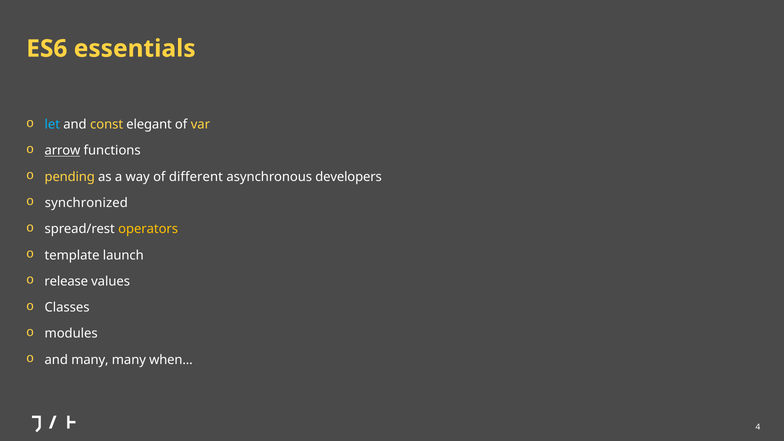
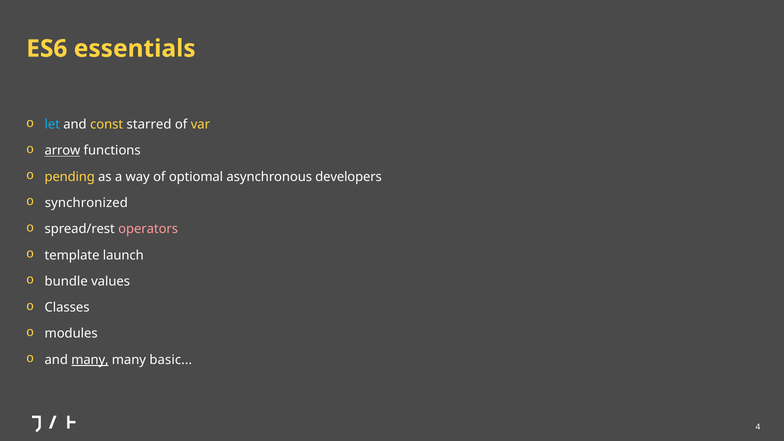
elegant: elegant -> starred (149, 125)
different: different -> optiomal (196, 177)
operators colour: yellow -> pink (148, 229)
release: release -> bundle (66, 281)
many underline: none -> present (90, 360)
when: when -> basic (171, 360)
